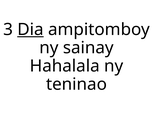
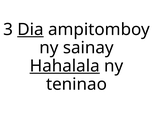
Hahalala underline: none -> present (65, 66)
